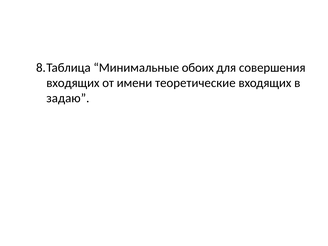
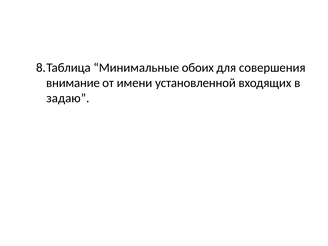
входящих: входящих -> внимание (73, 83)
теоретические: теоретические -> установленной (195, 83)
